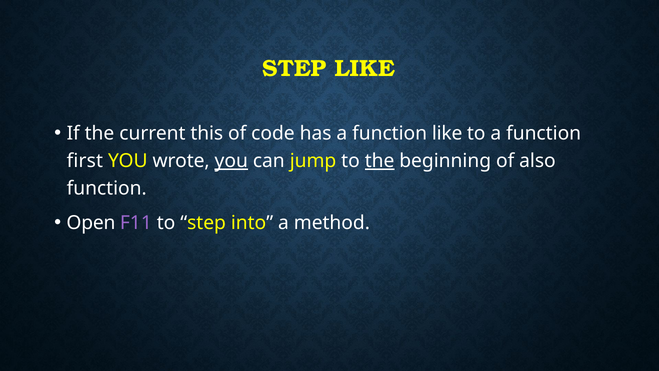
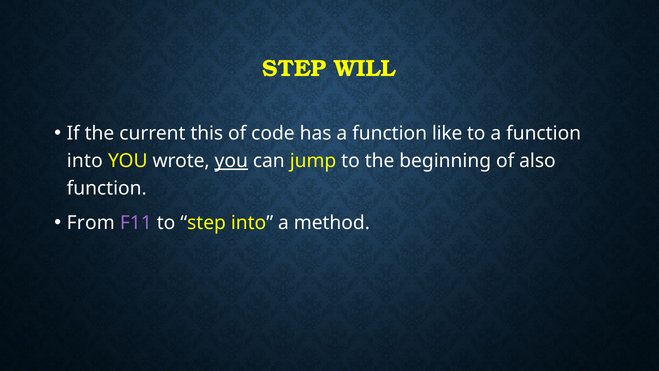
STEP LIKE: LIKE -> WILL (365, 69)
first: first -> into (85, 161)
the underline: present -> none (380, 161)
Open: Open -> From (91, 223)
